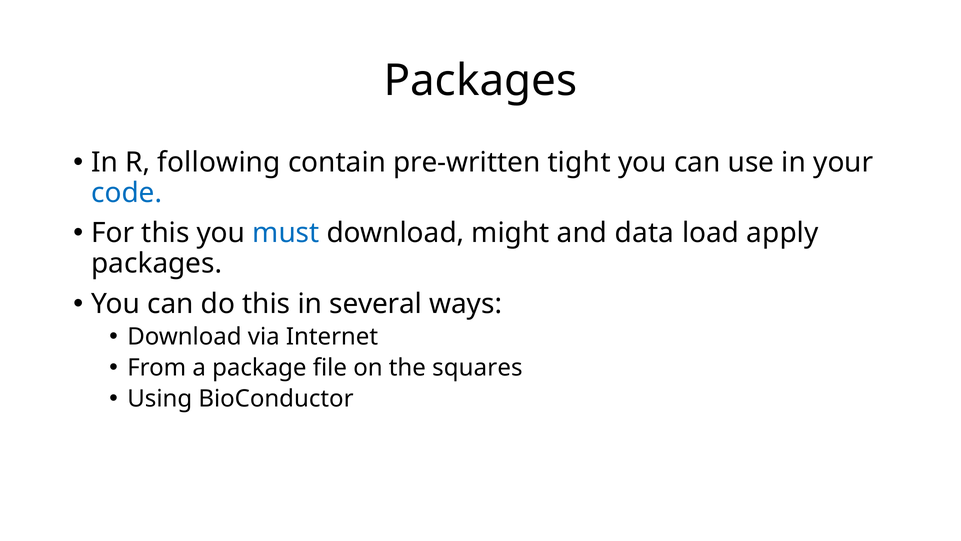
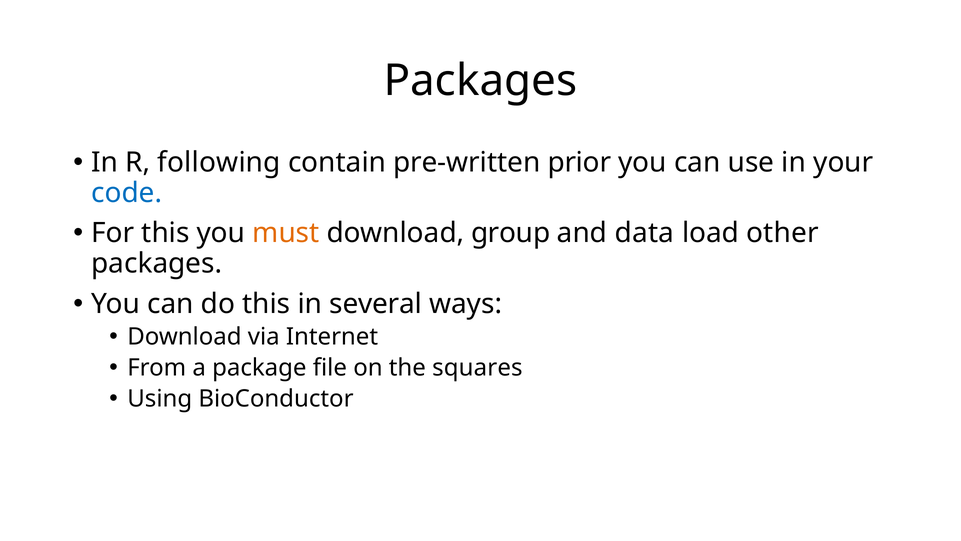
tight: tight -> prior (579, 162)
must colour: blue -> orange (286, 233)
might: might -> group (511, 233)
apply: apply -> other (783, 233)
